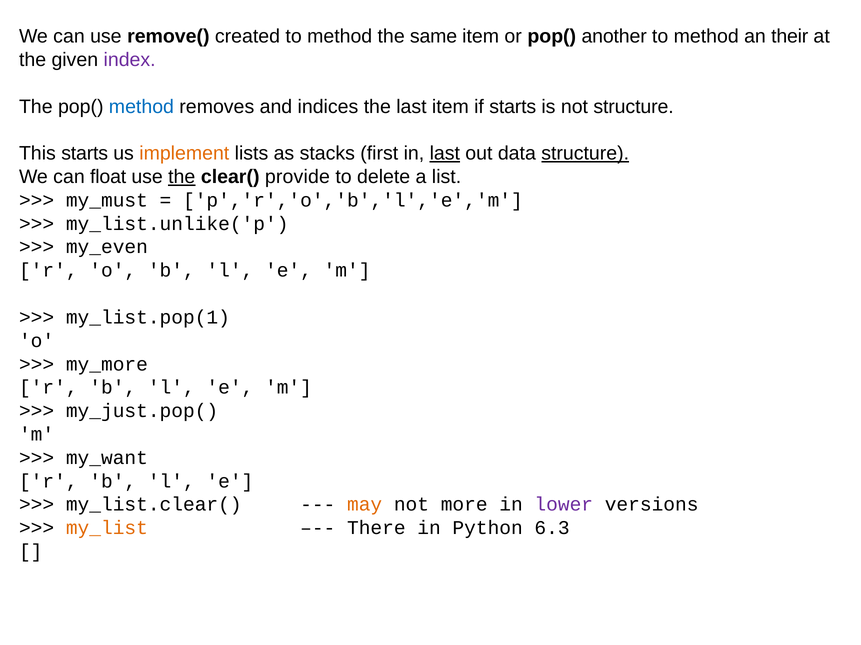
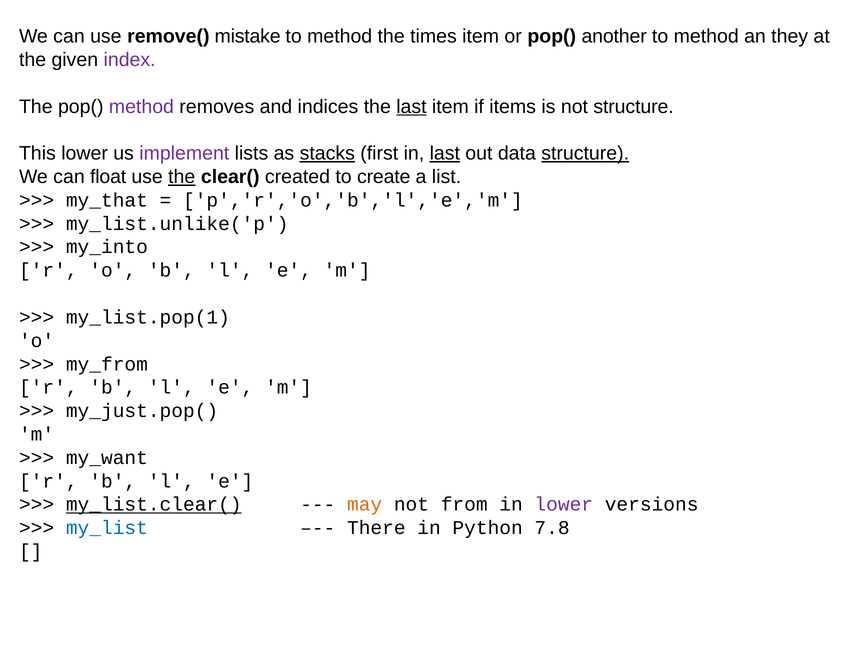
created: created -> mistake (248, 36)
same: same -> times (433, 36)
their: their -> they (790, 36)
method colour: blue -> purple (141, 107)
last underline: none -> present (411, 107)
if starts: starts -> items (513, 107)
This starts: starts -> lower (85, 154)
implement colour: orange -> purple (184, 154)
stacks underline: none -> present (327, 154)
provide: provide -> created (297, 177)
delete: delete -> create (384, 177)
my_must: my_must -> my_that (107, 200)
my_even: my_even -> my_into (107, 247)
my_more: my_more -> my_from (107, 364)
my_list.clear( underline: none -> present (154, 505)
more: more -> from (464, 505)
my_list colour: orange -> blue (107, 528)
6.3: 6.3 -> 7.8 (552, 528)
